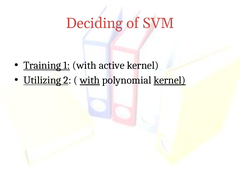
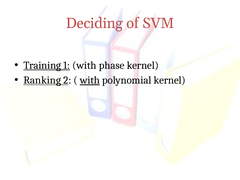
active: active -> phase (112, 65)
Utilizing: Utilizing -> Ranking (42, 80)
kernel underline: present -> none (170, 80)
